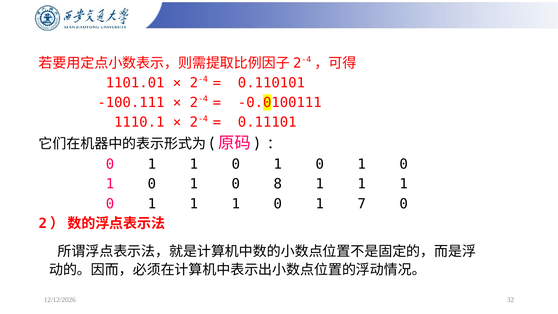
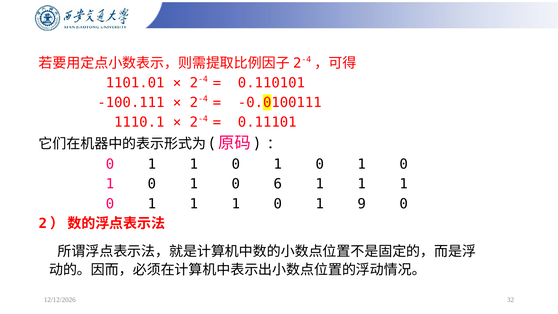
8: 8 -> 6 (278, 184)
7: 7 -> 9 (362, 204)
